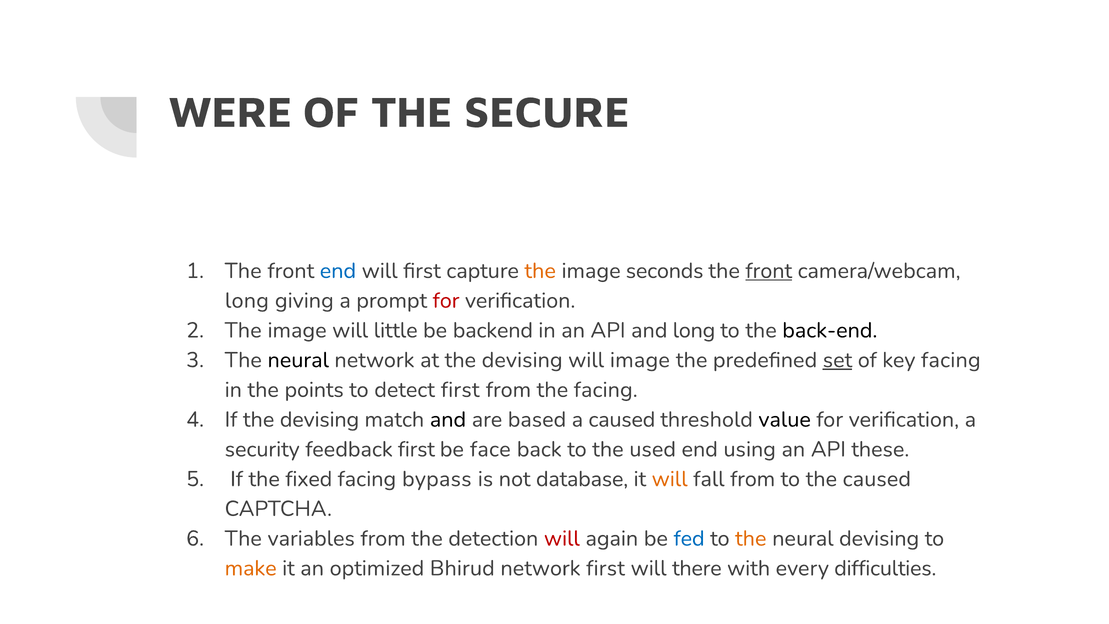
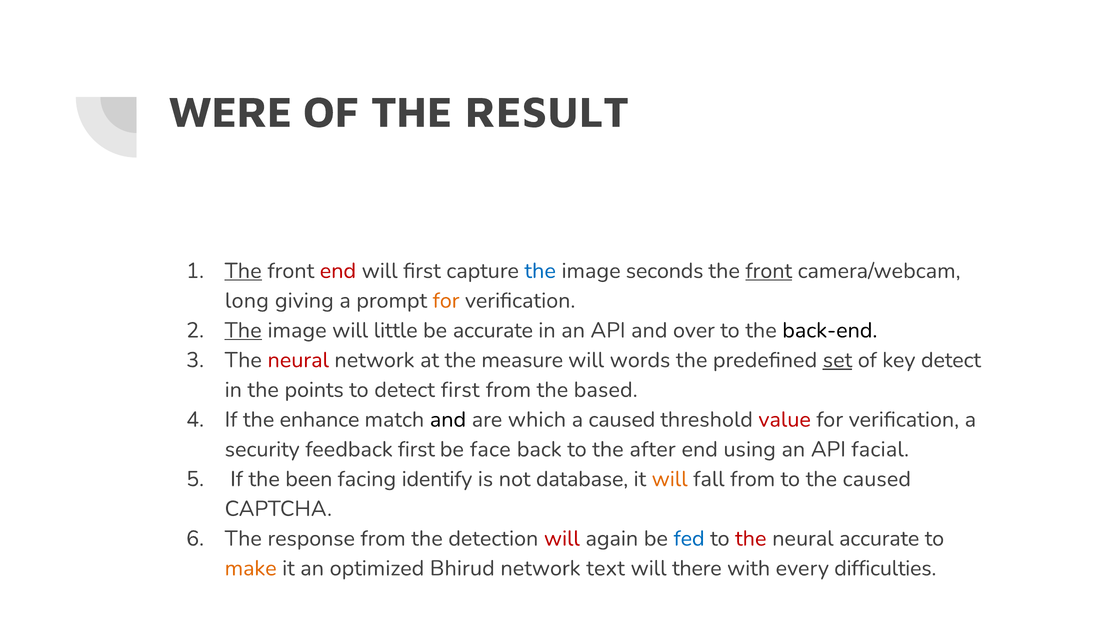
SECURE: SECURE -> RESULT (547, 113)
The underline: none -> present (243, 271)
end colour: blue -> red (338, 271)
the colour: orange -> blue (540, 271)
for colour: red -> orange (446, 300)
The underline: none -> present (243, 330)
be backend: backend -> accurate (493, 330)
and long: long -> over (694, 330)
neural colour: black -> red (298, 360)
at the devising: devising -> measure (522, 360)
will image: image -> words (640, 360)
key facing: facing -> detect (951, 360)
the facing: facing -> based (606, 390)
If the devising: devising -> enhance (320, 419)
based: based -> which (537, 419)
value colour: black -> red (785, 419)
used: used -> after (653, 449)
these: these -> facial (880, 449)
fixed: fixed -> been (309, 479)
bypass: bypass -> identify (437, 479)
variables: variables -> response (311, 538)
the colour: orange -> red (751, 538)
neural devising: devising -> accurate (879, 538)
network first: first -> text (606, 568)
